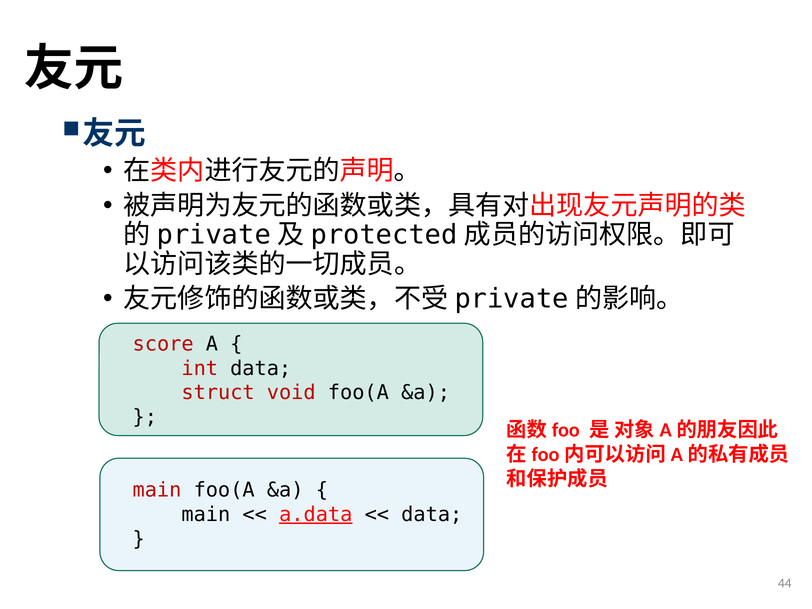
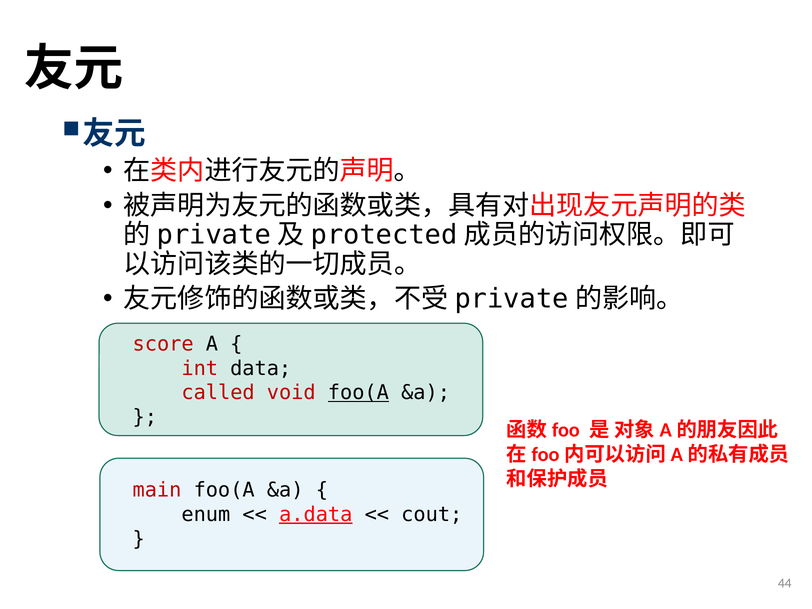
struct: struct -> called (218, 393)
foo(A underline: none -> present (358, 393)
main: main -> enum (206, 515)
data: data -> cout (432, 515)
